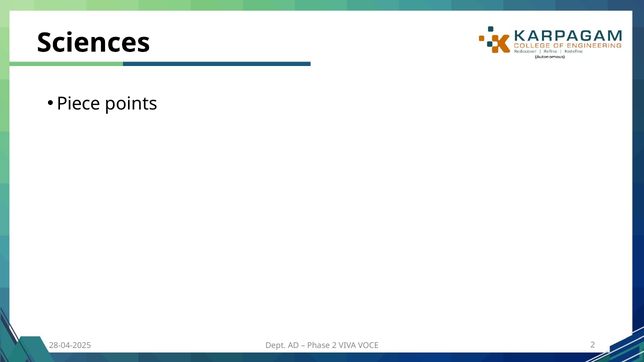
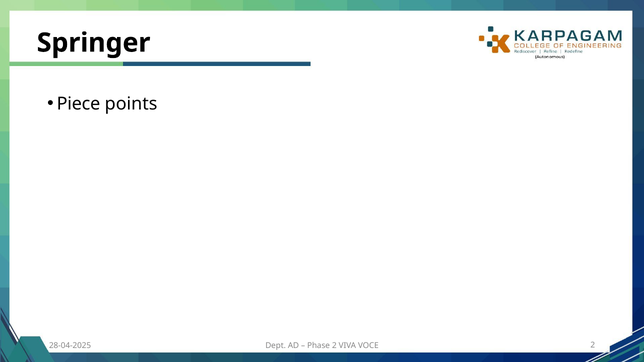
Sciences: Sciences -> Springer (94, 43)
